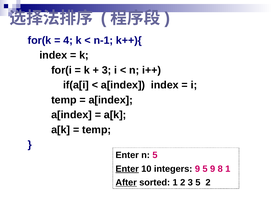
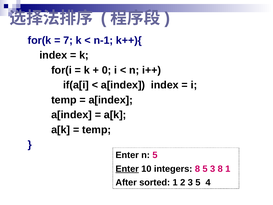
4: 4 -> 7 (68, 40)
3: 3 -> 0 (107, 70)
integers 9: 9 -> 8 (197, 169)
5 9: 9 -> 3 (213, 169)
After underline: present -> none (126, 182)
5 2: 2 -> 4 (208, 182)
